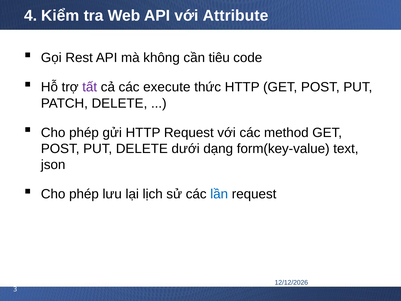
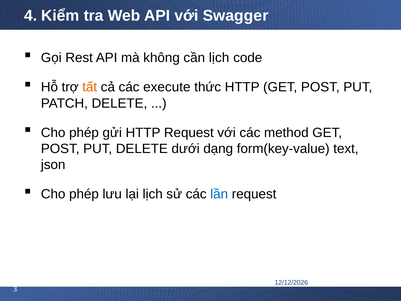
Attribute: Attribute -> Swagger (236, 16)
cần tiêu: tiêu -> lịch (219, 58)
tất colour: purple -> orange (90, 87)
